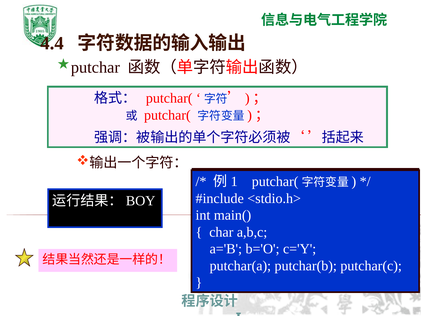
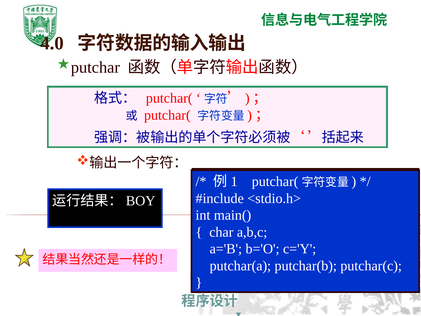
4.4: 4.4 -> 4.0 (52, 43)
